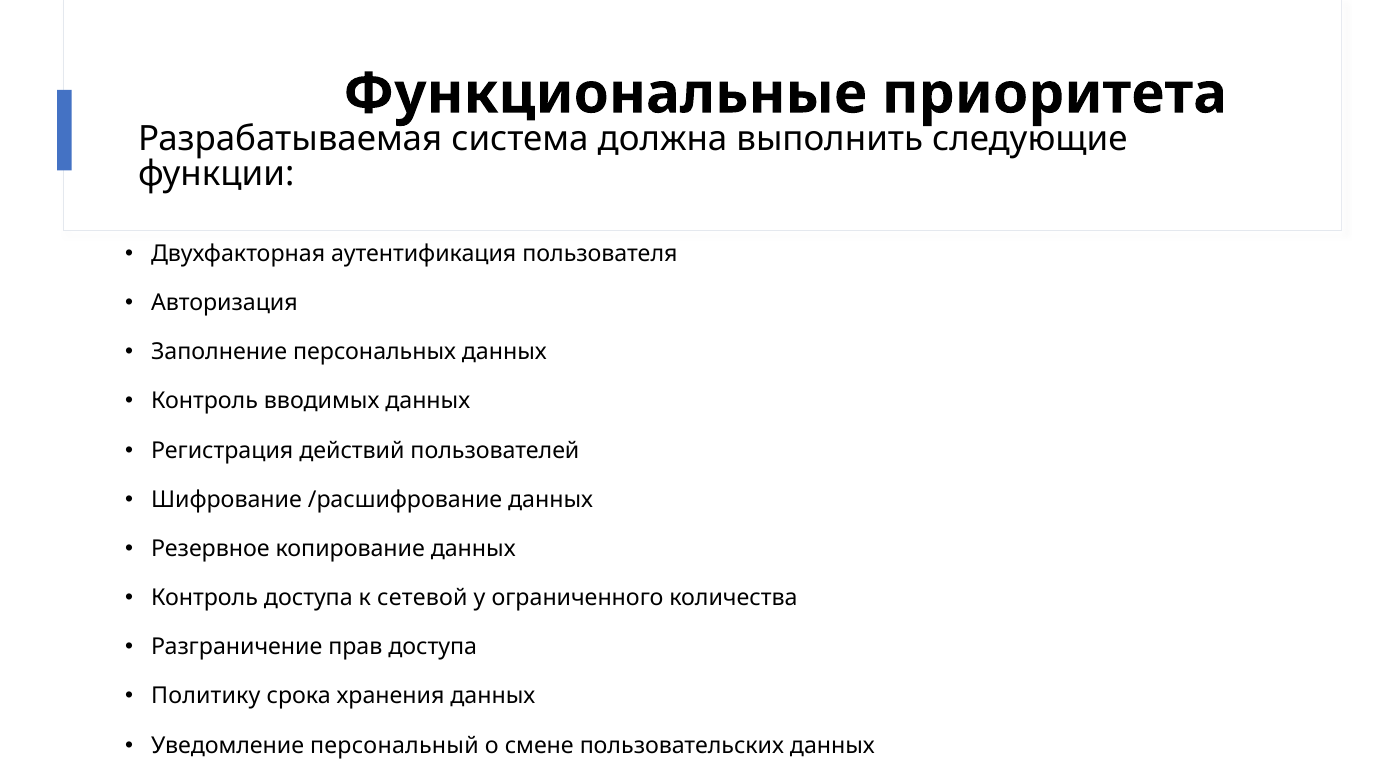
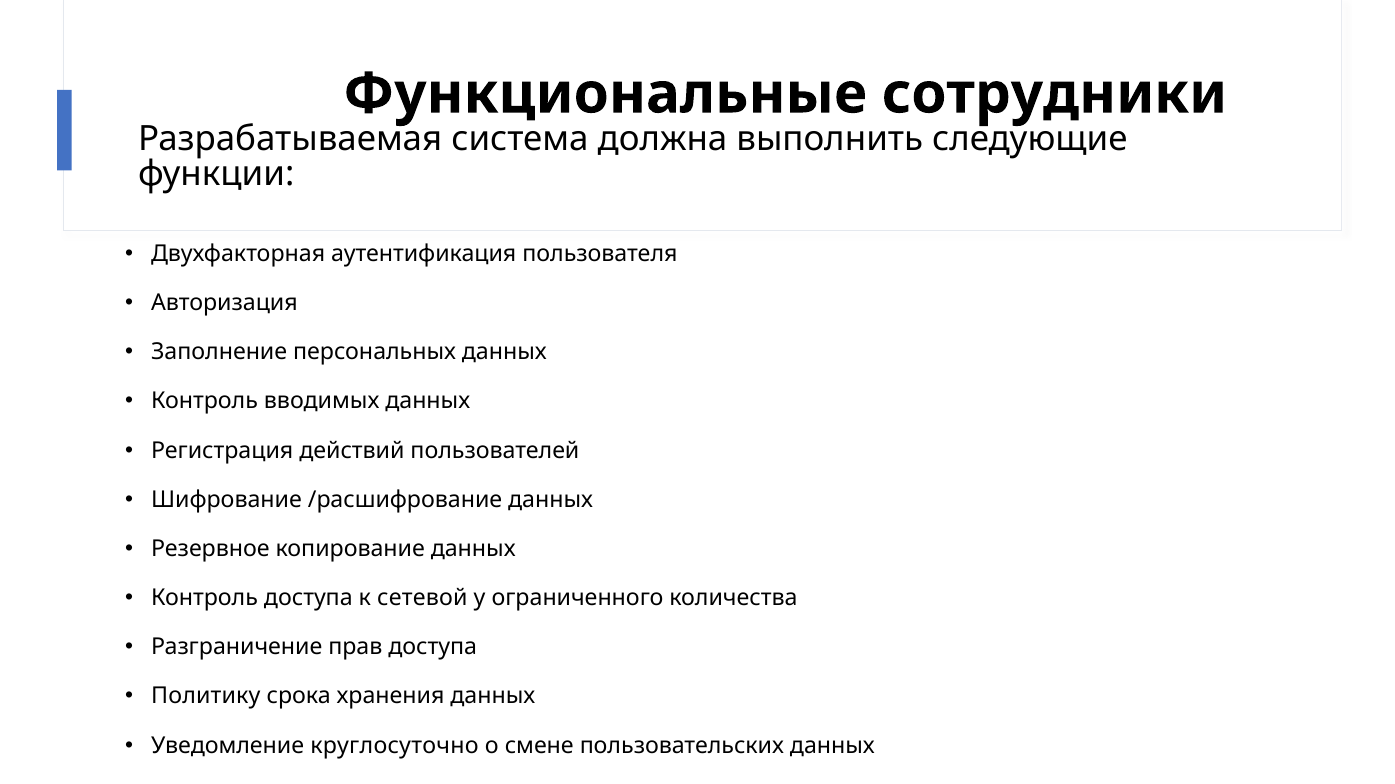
приоритета: приоритета -> сотрудники (1054, 94)
персональный: персональный -> круглосуточно (394, 746)
